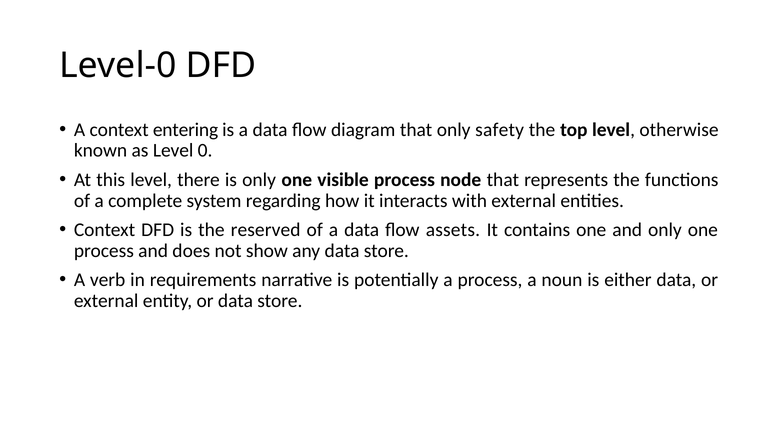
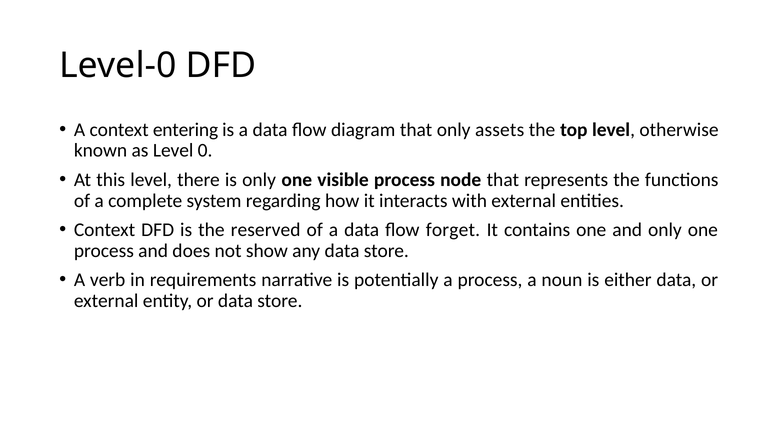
safety: safety -> assets (500, 130)
assets: assets -> forget (453, 230)
